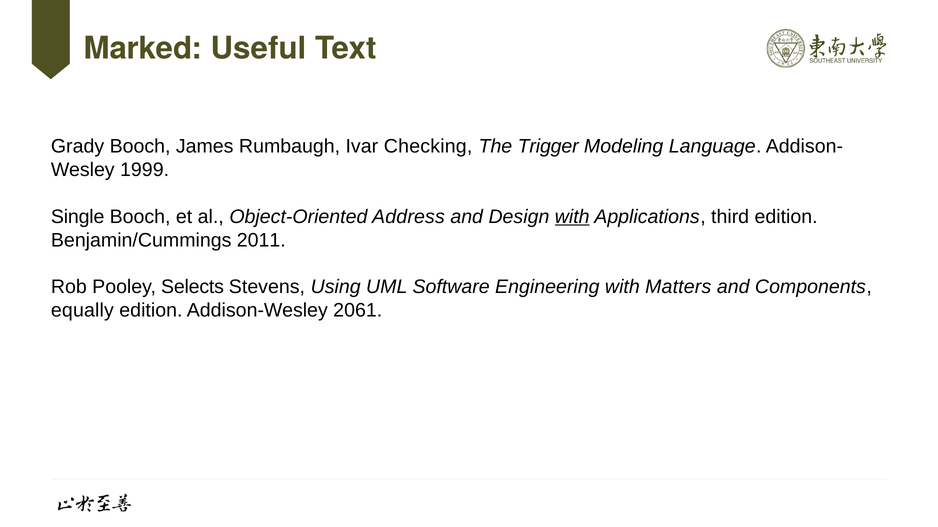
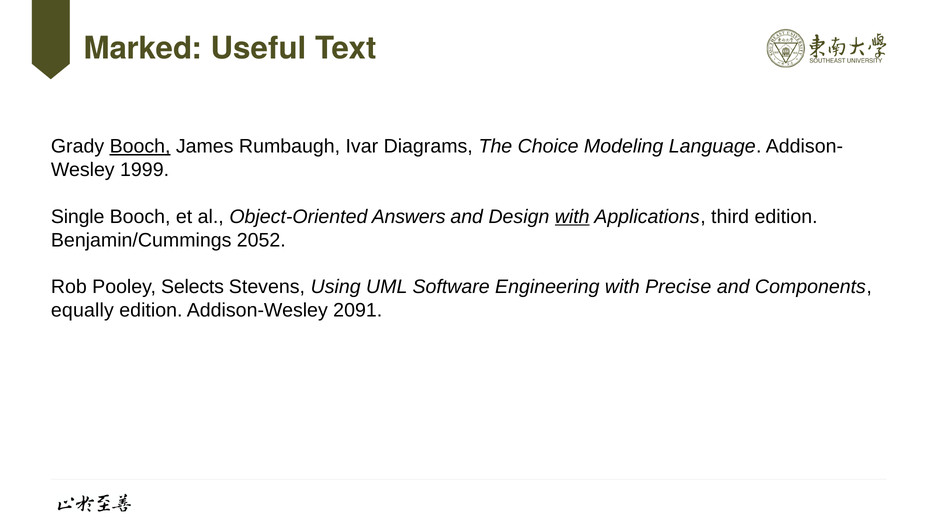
Booch underline: none -> present (140, 147)
Checking: Checking -> Diagrams (428, 147)
Trigger: Trigger -> Choice (548, 147)
Address: Address -> Answers (409, 217)
2011: 2011 -> 2052 (261, 240)
Matters: Matters -> Precise (678, 287)
2061: 2061 -> 2091 (358, 311)
